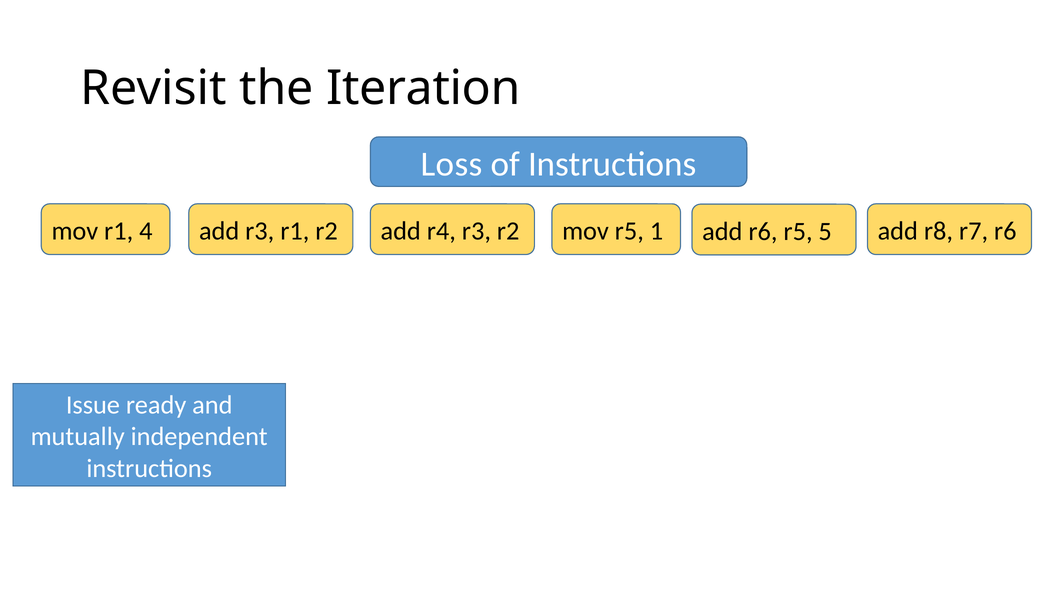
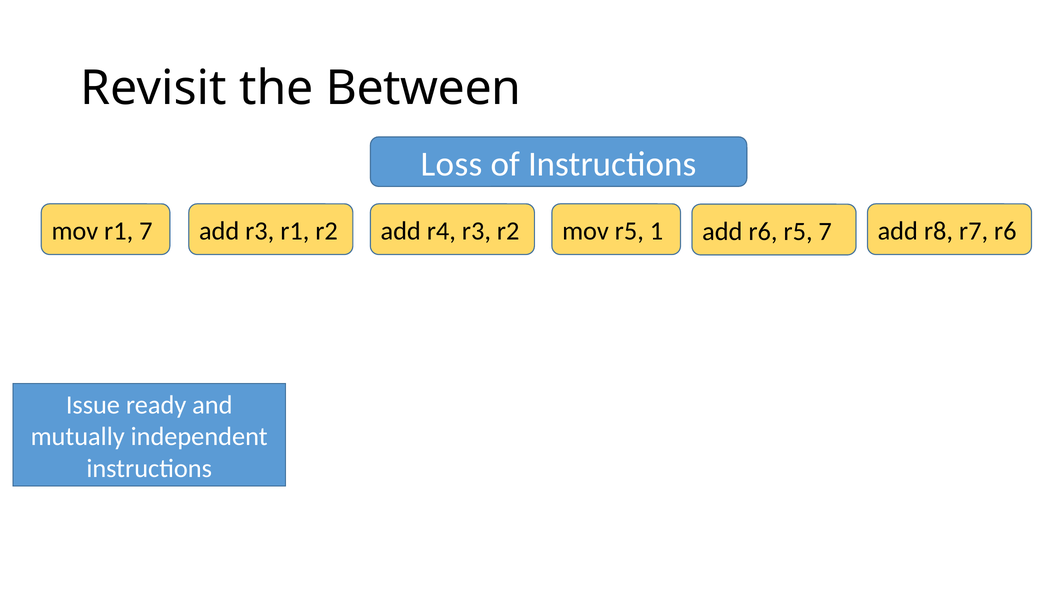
Iteration: Iteration -> Between (424, 89)
r1 4: 4 -> 7 (146, 231)
r5 5: 5 -> 7 (825, 231)
